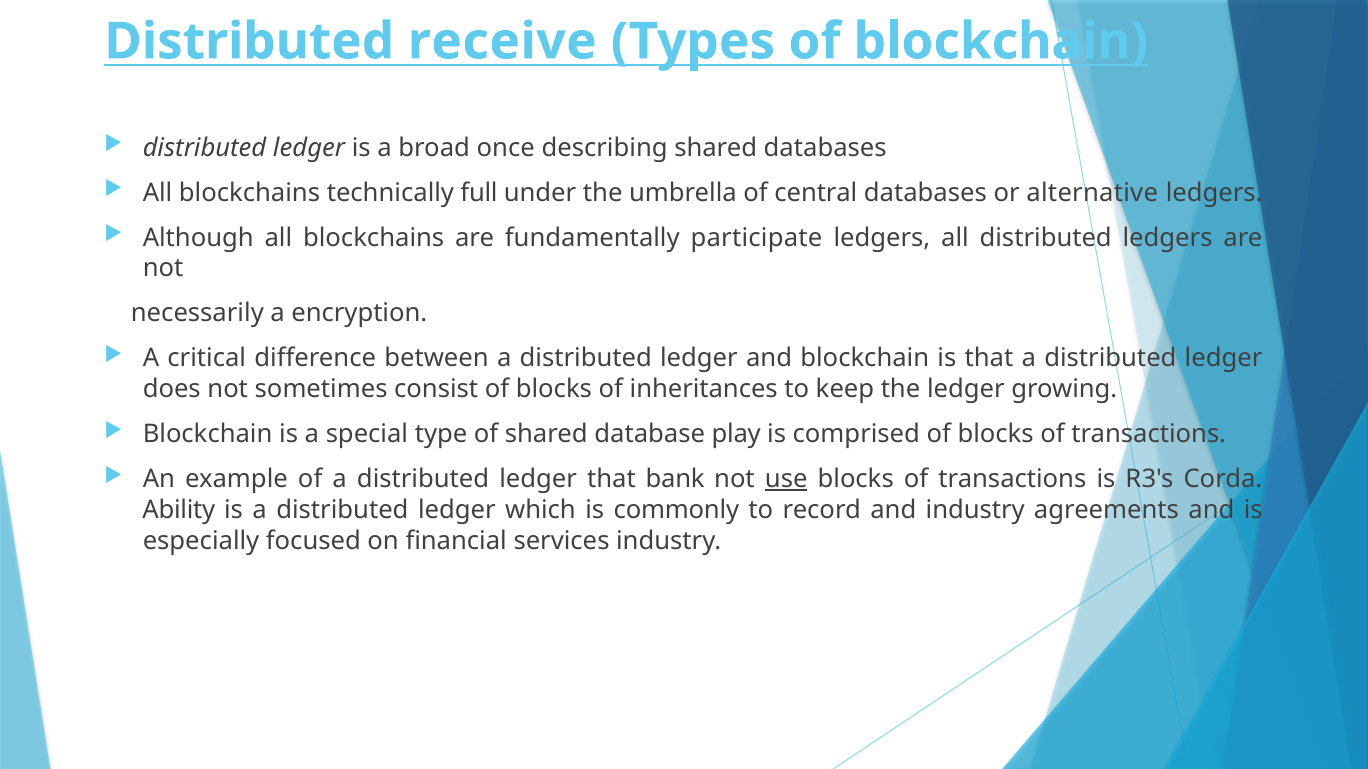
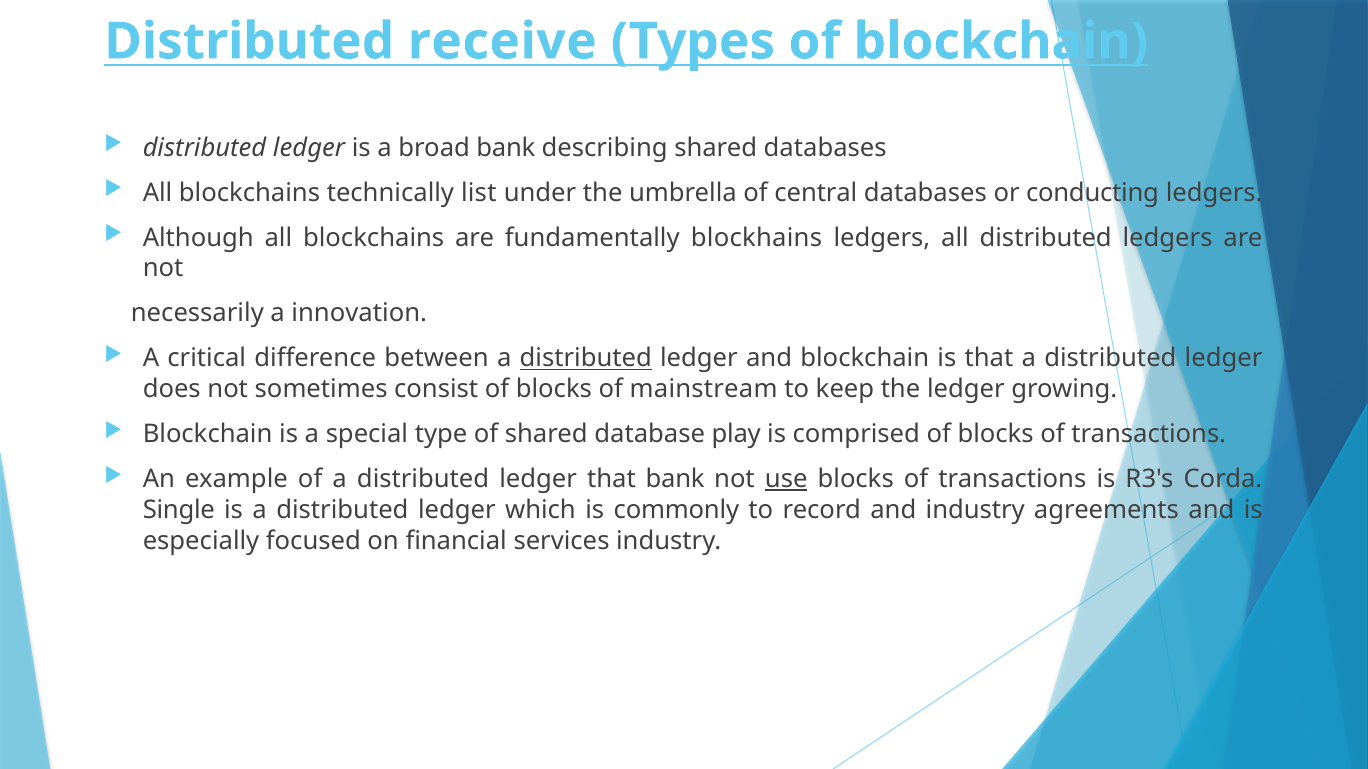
broad once: once -> bank (506, 148)
full: full -> list (479, 193)
alternative: alternative -> conducting (1092, 193)
participate: participate -> blockhains (756, 238)
encryption: encryption -> innovation (359, 314)
distributed underline: none -> present (586, 359)
inheritances: inheritances -> mainstream (704, 389)
Ability: Ability -> Single (179, 510)
